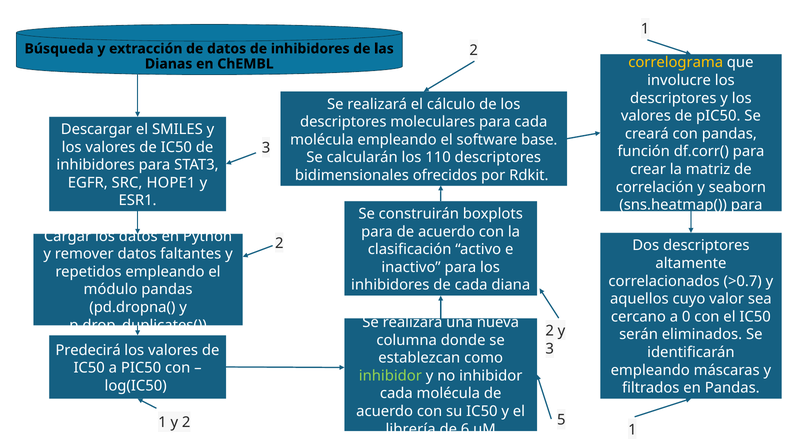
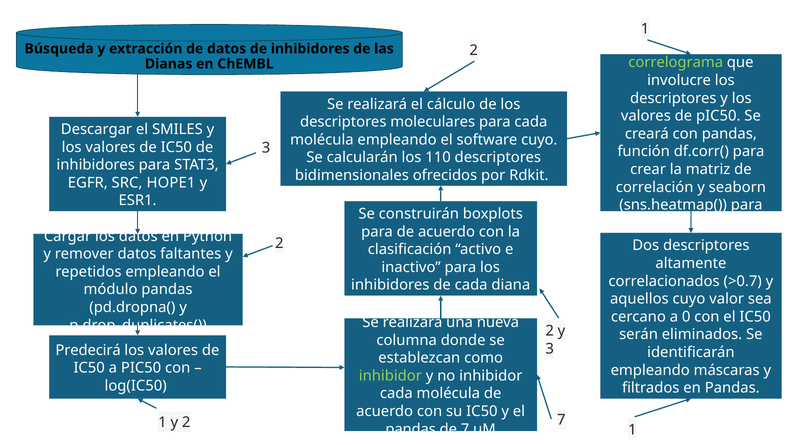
correlograma colour: yellow -> light green (676, 63)
software base: base -> cuyo (539, 140)
2 5: 5 -> 7 (561, 421)
librería: librería -> pandas (411, 430)
de 6: 6 -> 7 (465, 430)
